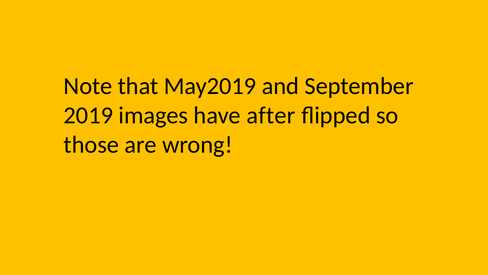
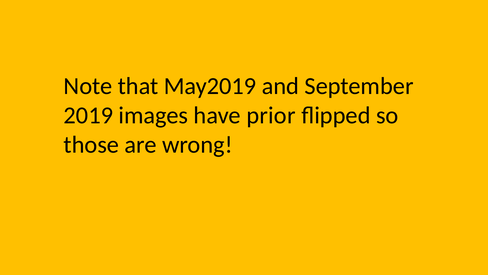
after: after -> prior (271, 115)
